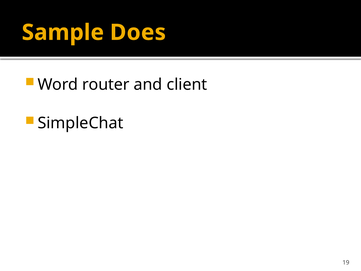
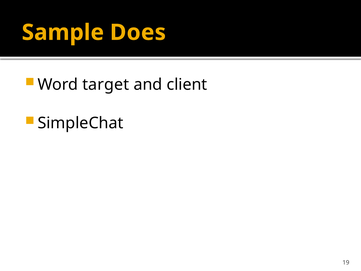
router: router -> target (106, 84)
